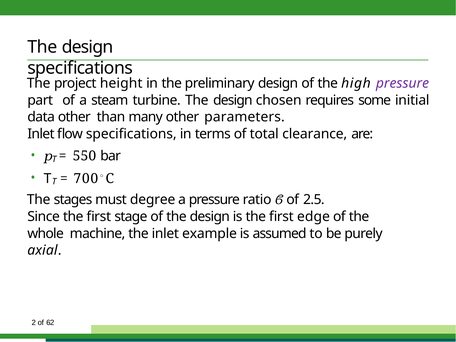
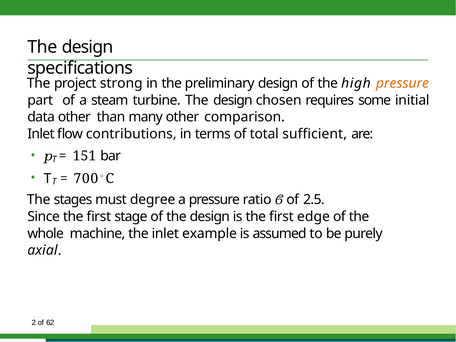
height: height -> strong (121, 83)
pressure colour: purple -> orange (402, 83)
parameters: parameters -> comparison (245, 117)
flow specifications: specifications -> contributions (131, 134)
clearance: clearance -> sufficient (315, 134)
550: 550 -> 151 (84, 156)
